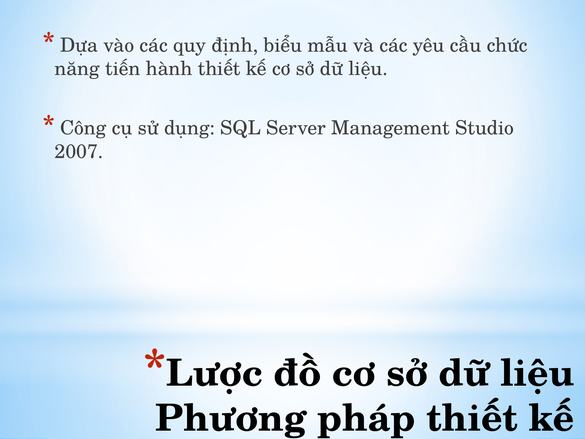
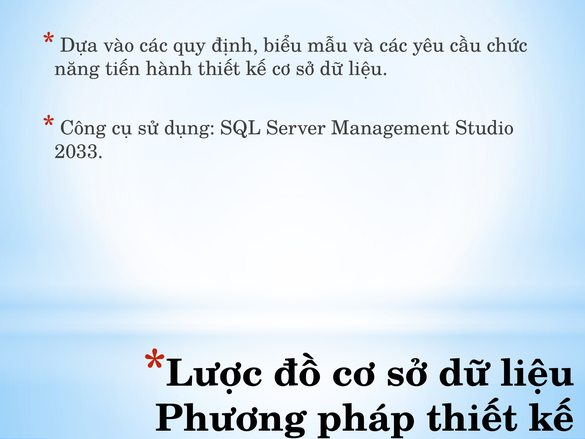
2007: 2007 -> 2033 (79, 152)
